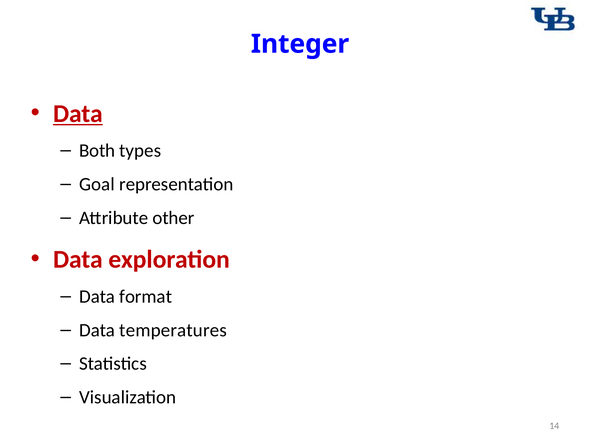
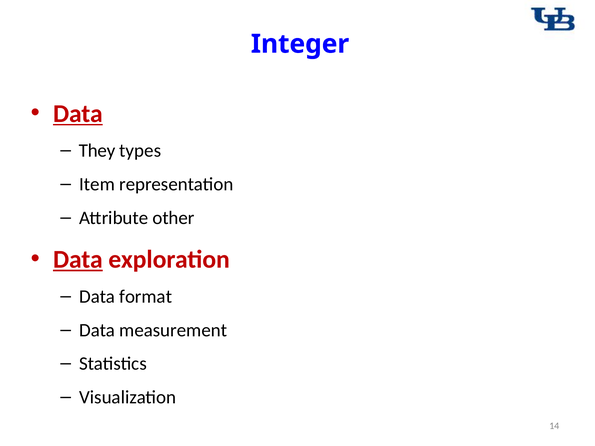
Both: Both -> They (97, 151)
Goal: Goal -> Item (97, 184)
Data underline: none -> present (78, 260)
temperatures: temperatures -> measurement (173, 330)
